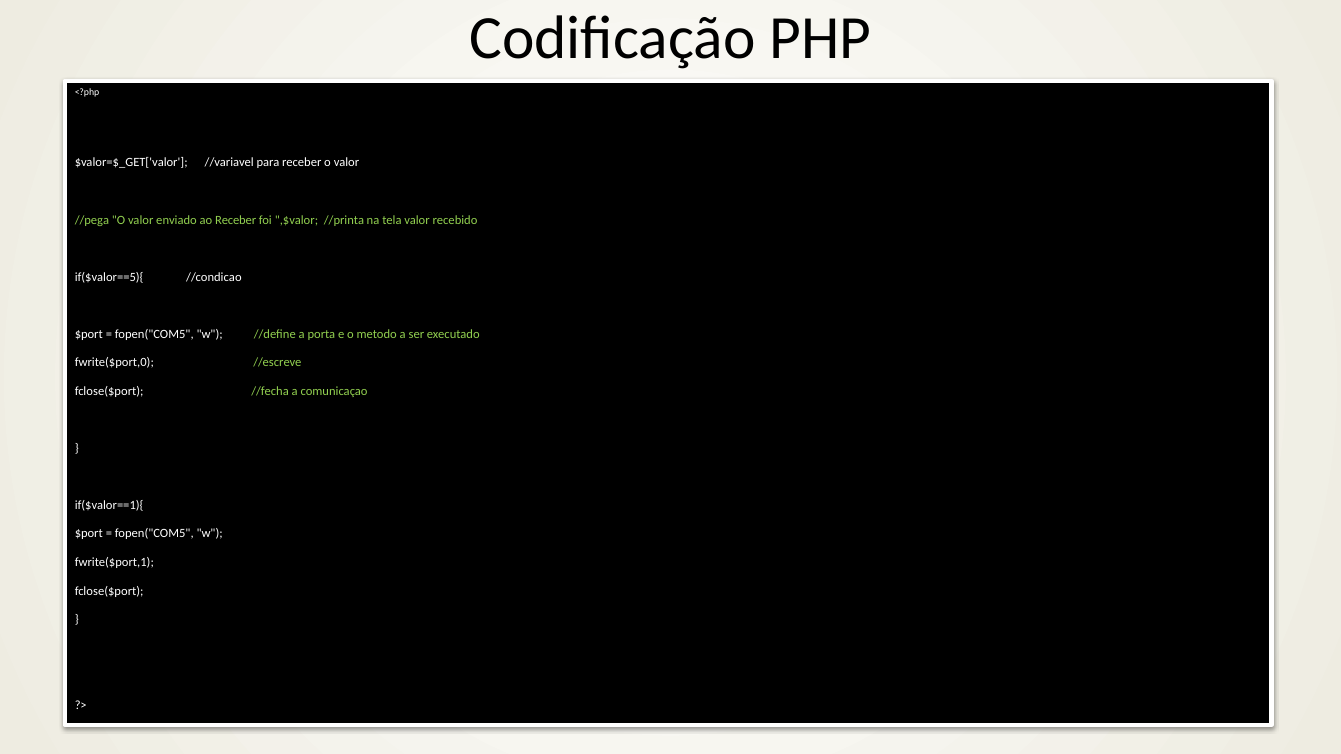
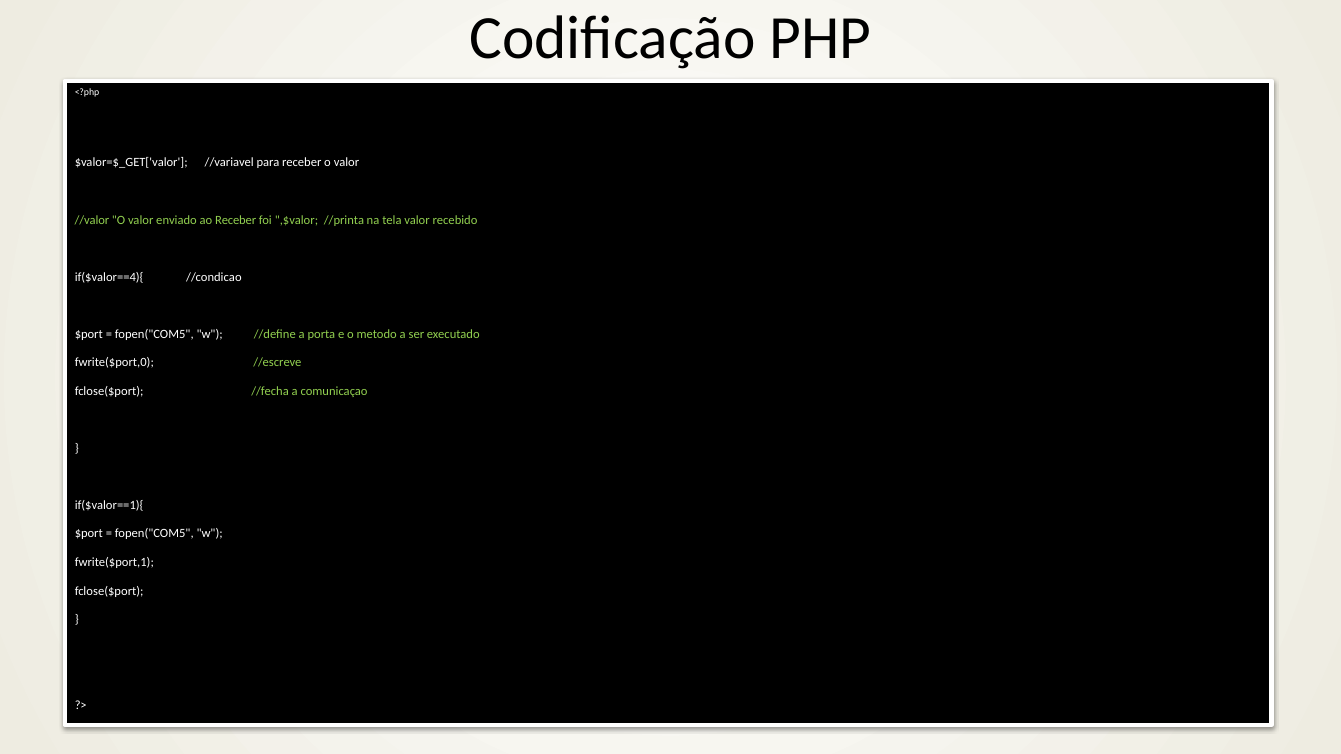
//pega: //pega -> //valor (92, 220)
if($valor==5){: if($valor==5){ -> if($valor==4){ (109, 277)
